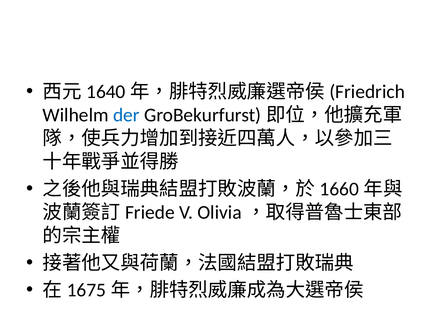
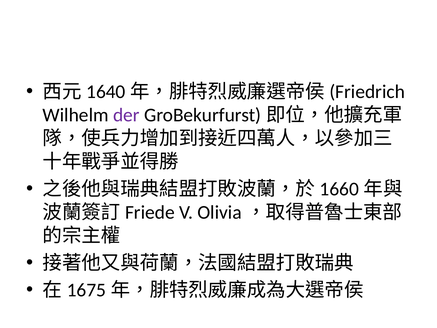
der colour: blue -> purple (126, 115)
